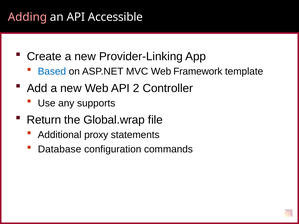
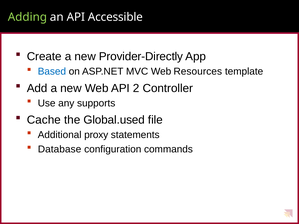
Adding colour: pink -> light green (27, 17)
Provider-Linking: Provider-Linking -> Provider-Directly (141, 57)
Framework: Framework -> Resources (198, 72)
Return: Return -> Cache (44, 120)
Global.wrap: Global.wrap -> Global.used (114, 120)
